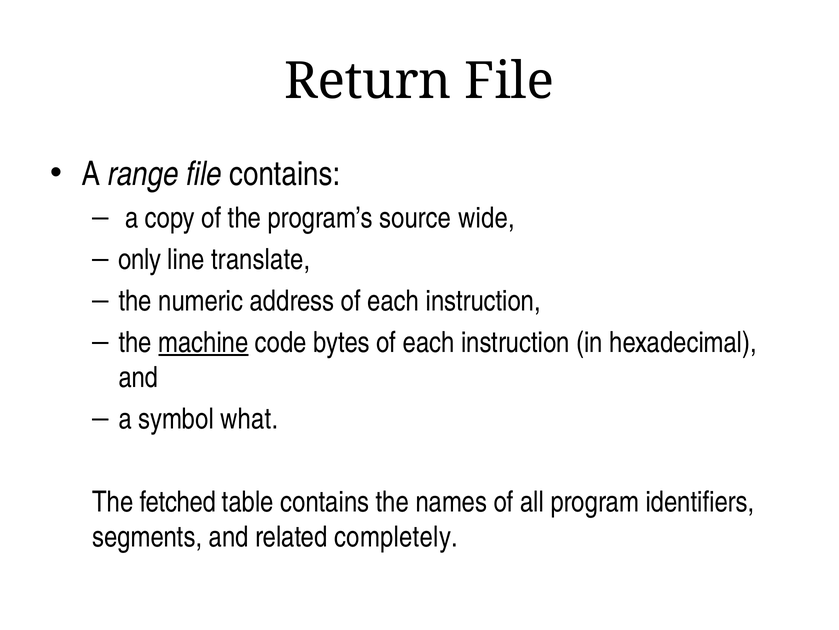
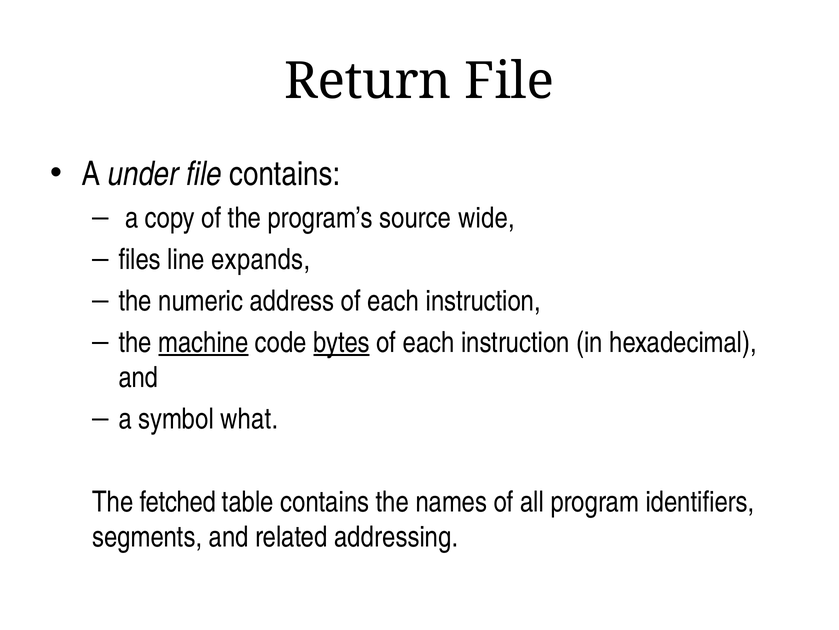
range: range -> under (143, 174)
only: only -> files (140, 259)
translate: translate -> expands (261, 259)
bytes underline: none -> present (342, 342)
completely: completely -> addressing (396, 536)
